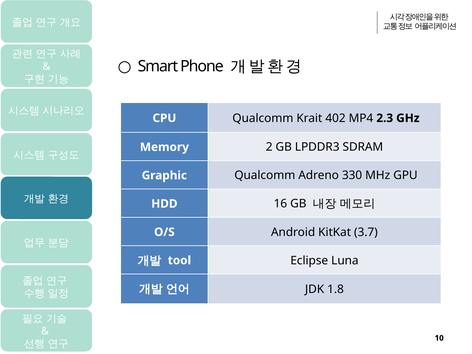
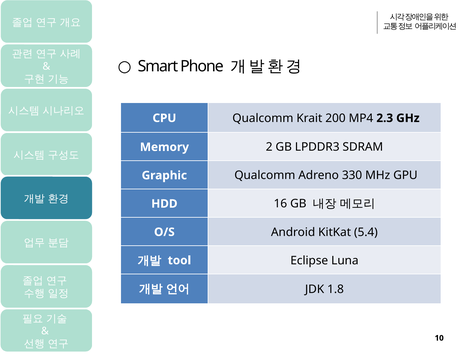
402: 402 -> 200 (335, 118)
3.7: 3.7 -> 5.4 (366, 232)
